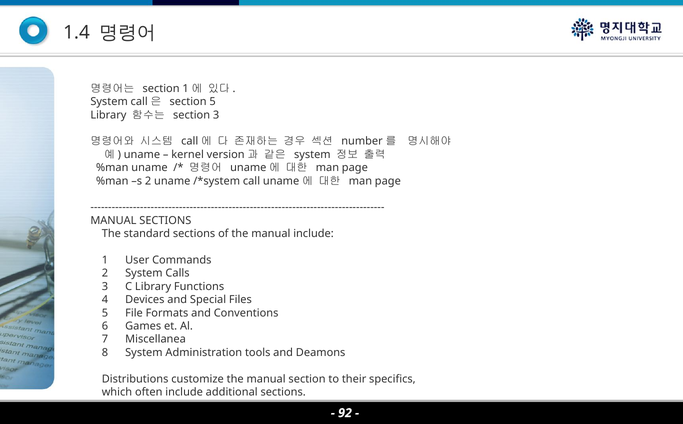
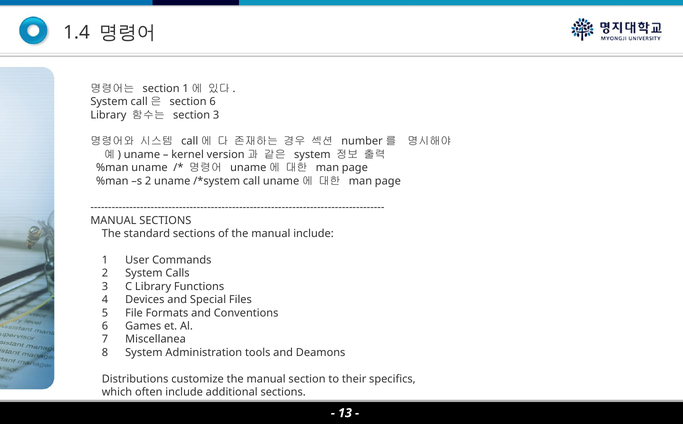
section 5: 5 -> 6 (213, 102)
92: 92 -> 13 (345, 413)
